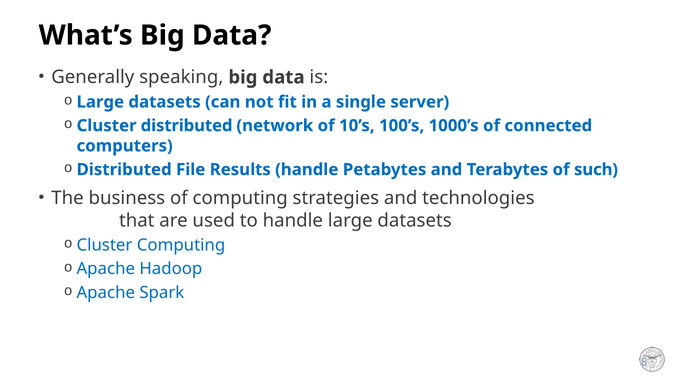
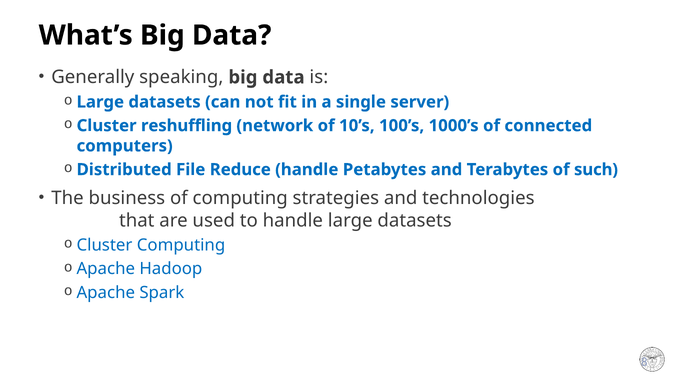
Cluster distributed: distributed -> reshuffling (187, 126)
Results: Results -> Reduce (240, 169)
